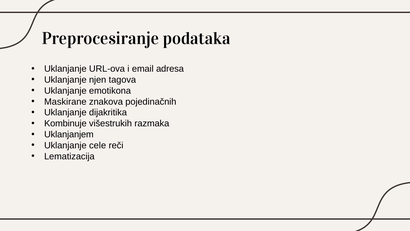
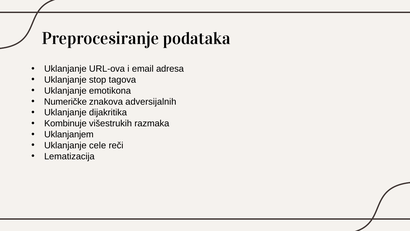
njen: njen -> stop (98, 80)
Maskirane: Maskirane -> Numeričke (65, 102)
pojedinačnih: pojedinačnih -> adversijalnih (151, 102)
